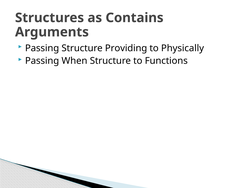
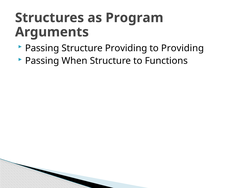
Contains: Contains -> Program (134, 18)
to Physically: Physically -> Providing (183, 48)
